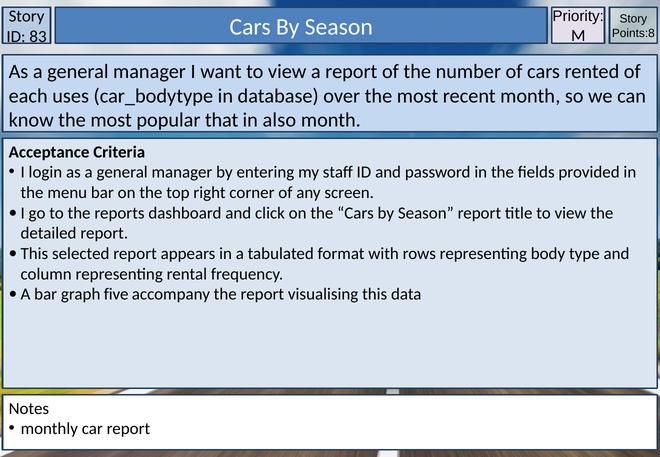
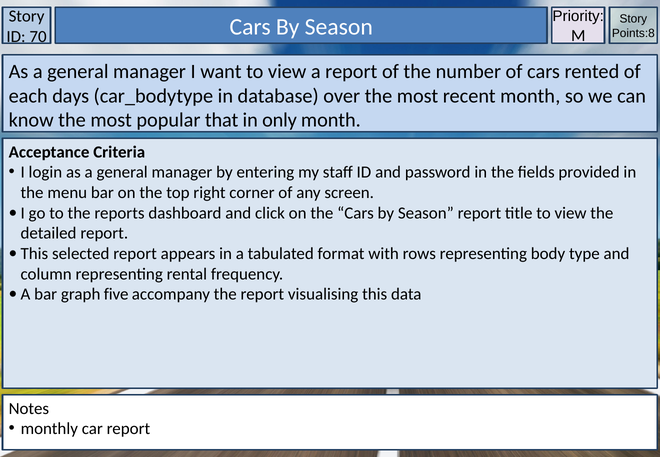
83: 83 -> 70 (38, 37)
uses: uses -> days (71, 96)
also: also -> only (280, 120)
